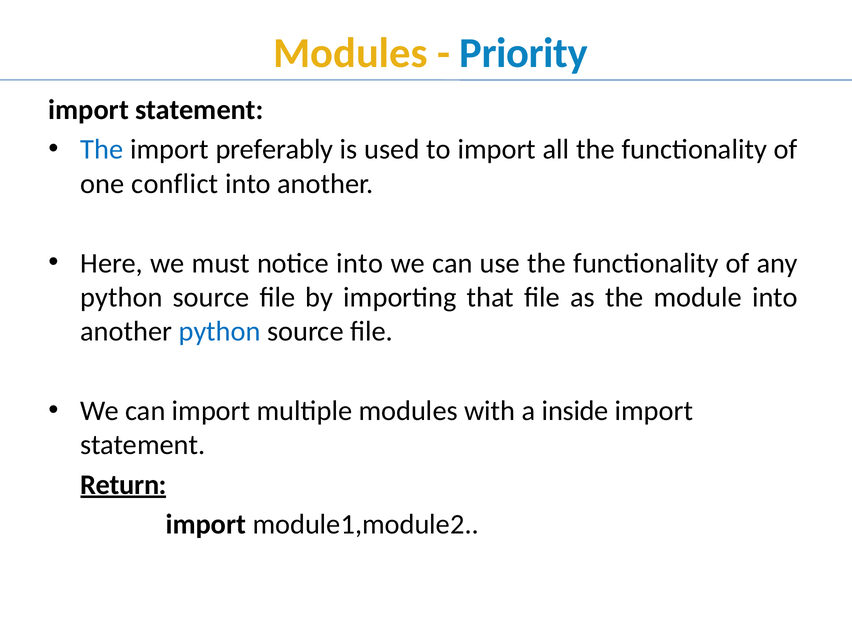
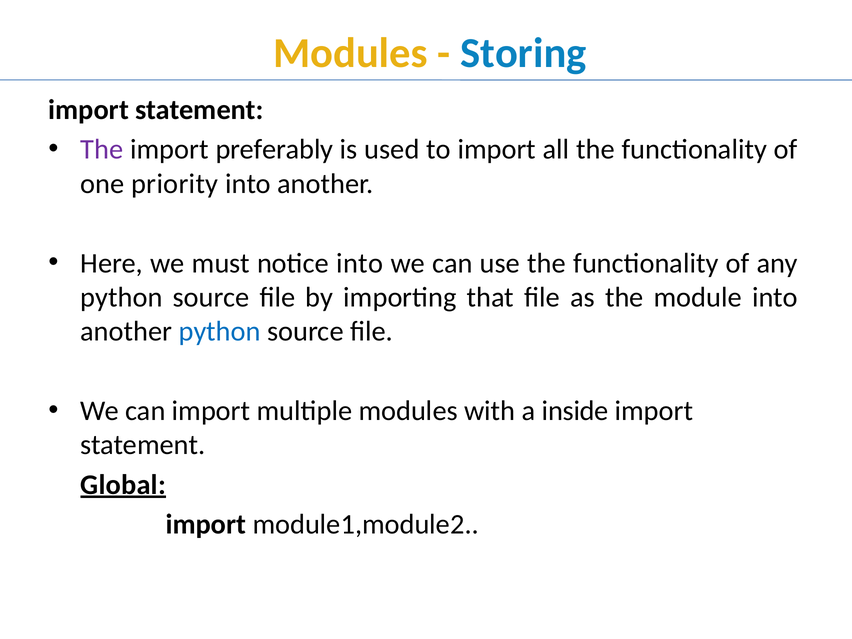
Priority: Priority -> Storing (523, 53)
The colour: blue -> purple (102, 150)
conflict: conflict -> priority (175, 184)
Return: Return -> Global (123, 485)
